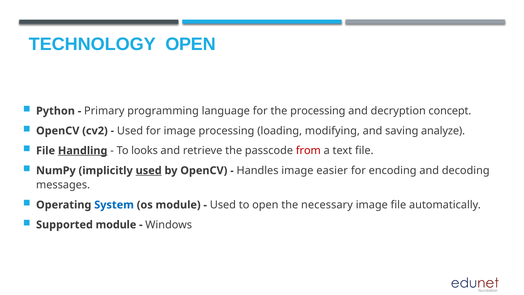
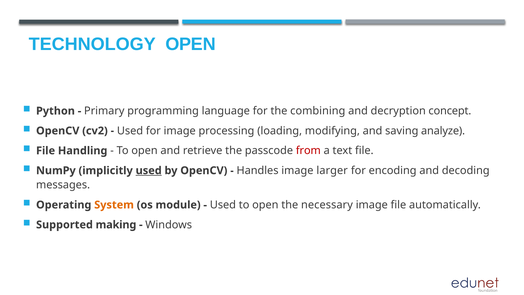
the processing: processing -> combining (318, 111)
Handling underline: present -> none (83, 151)
looks: looks -> open (144, 151)
easier: easier -> larger (332, 170)
System colour: blue -> orange (114, 205)
Supported module: module -> making (116, 225)
